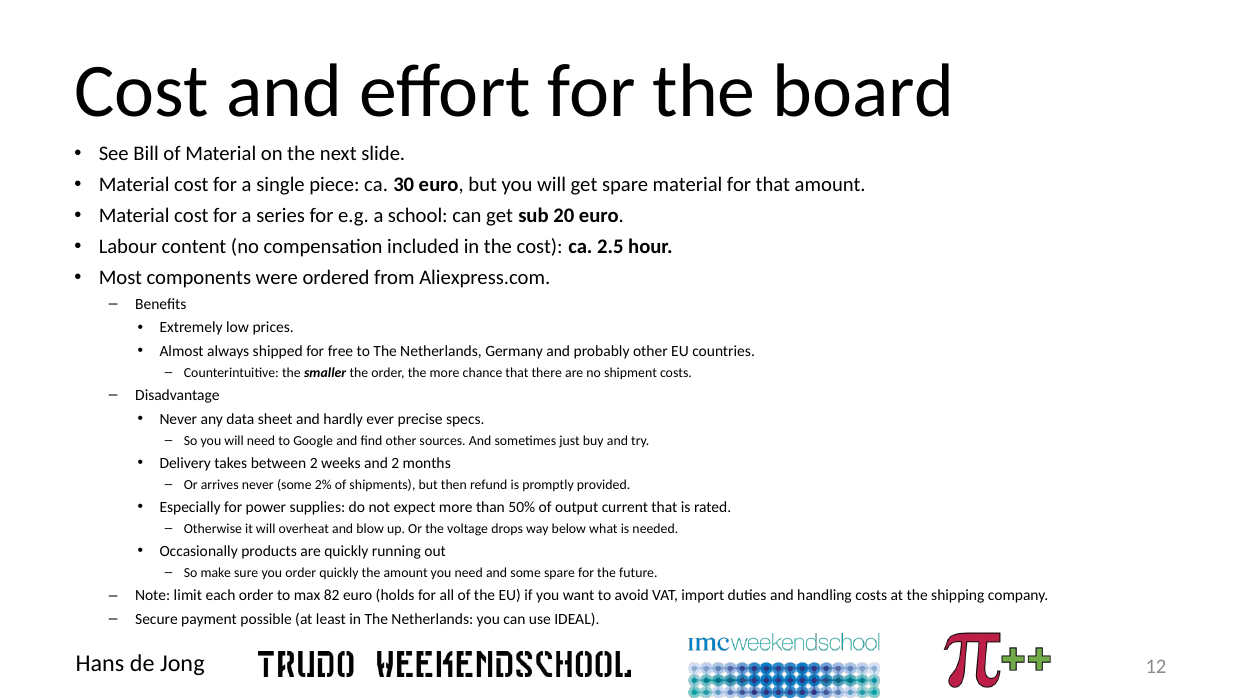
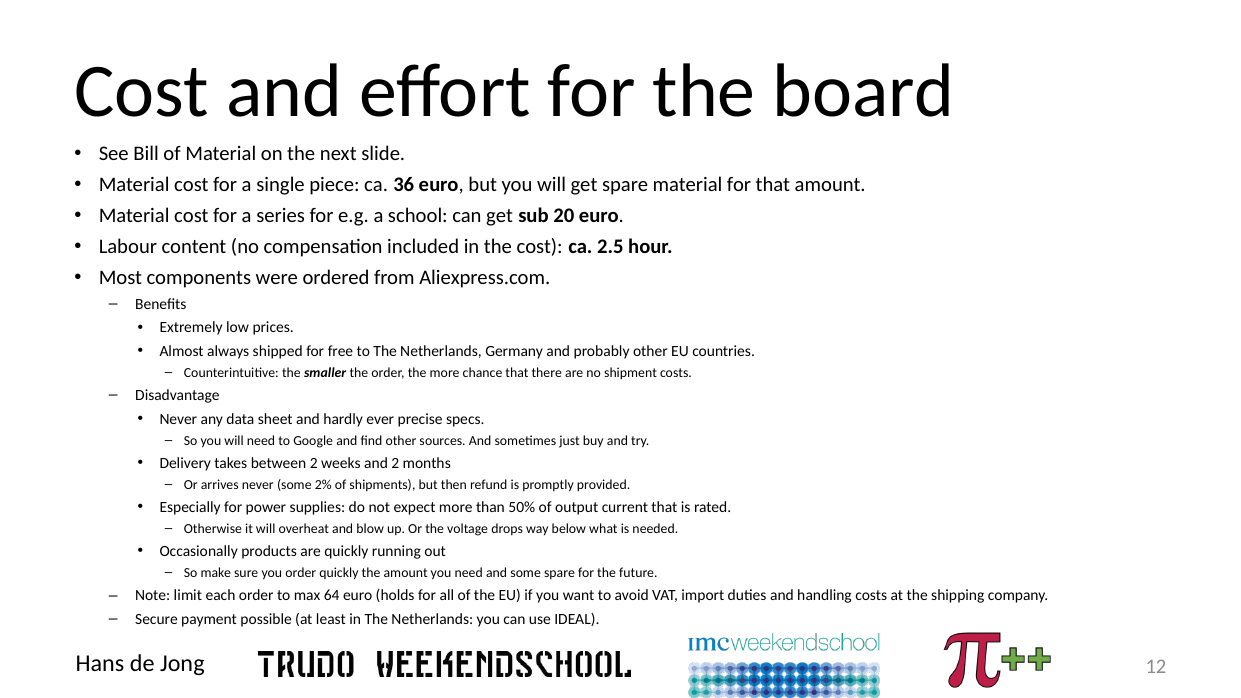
30: 30 -> 36 (404, 185)
82: 82 -> 64 (332, 596)
